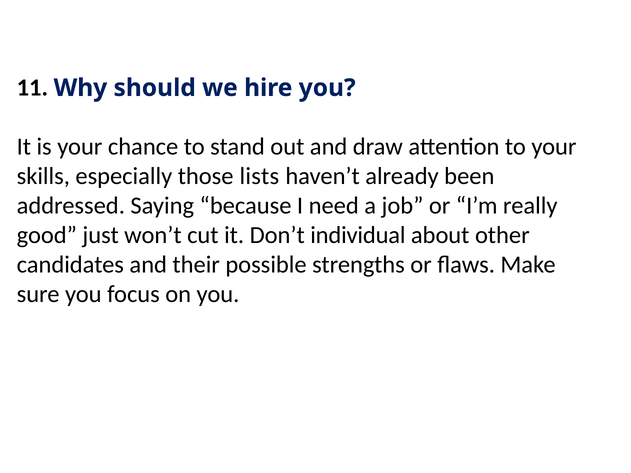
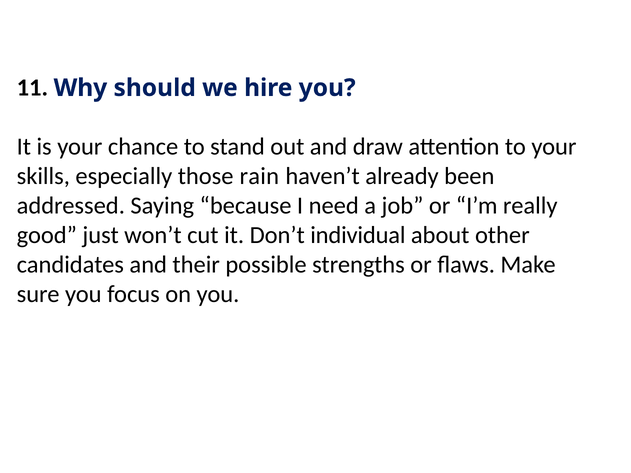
lists: lists -> rain (259, 176)
